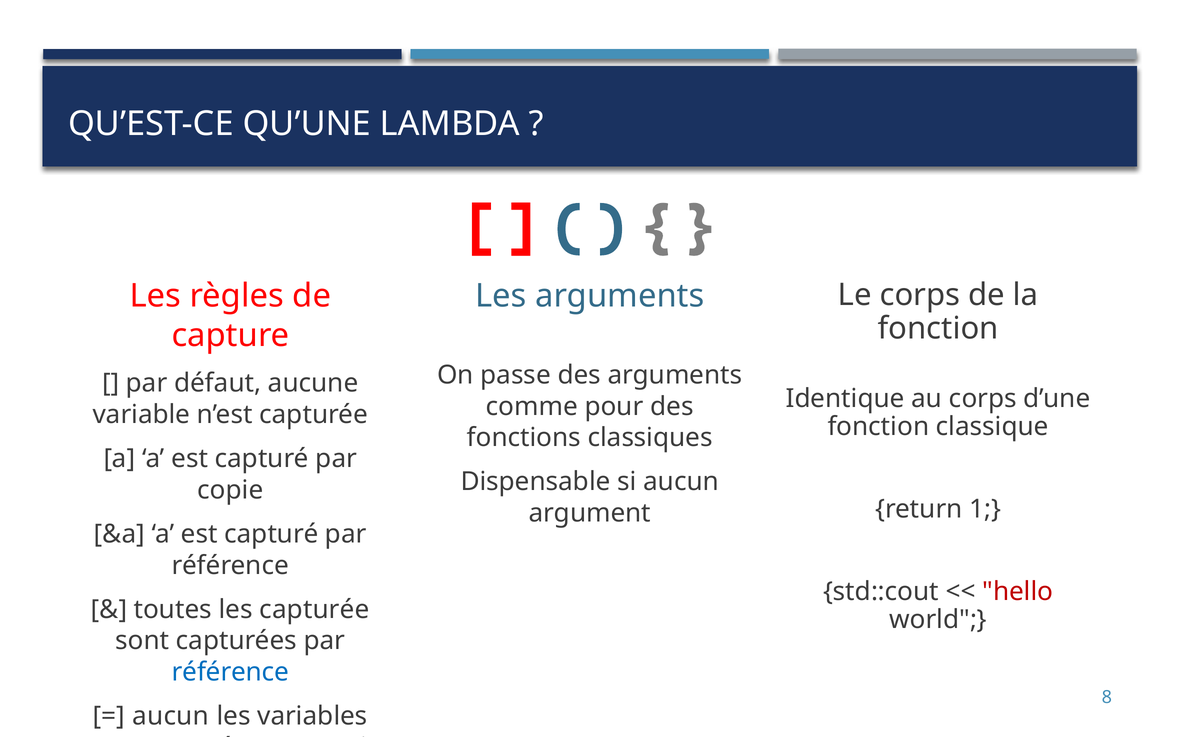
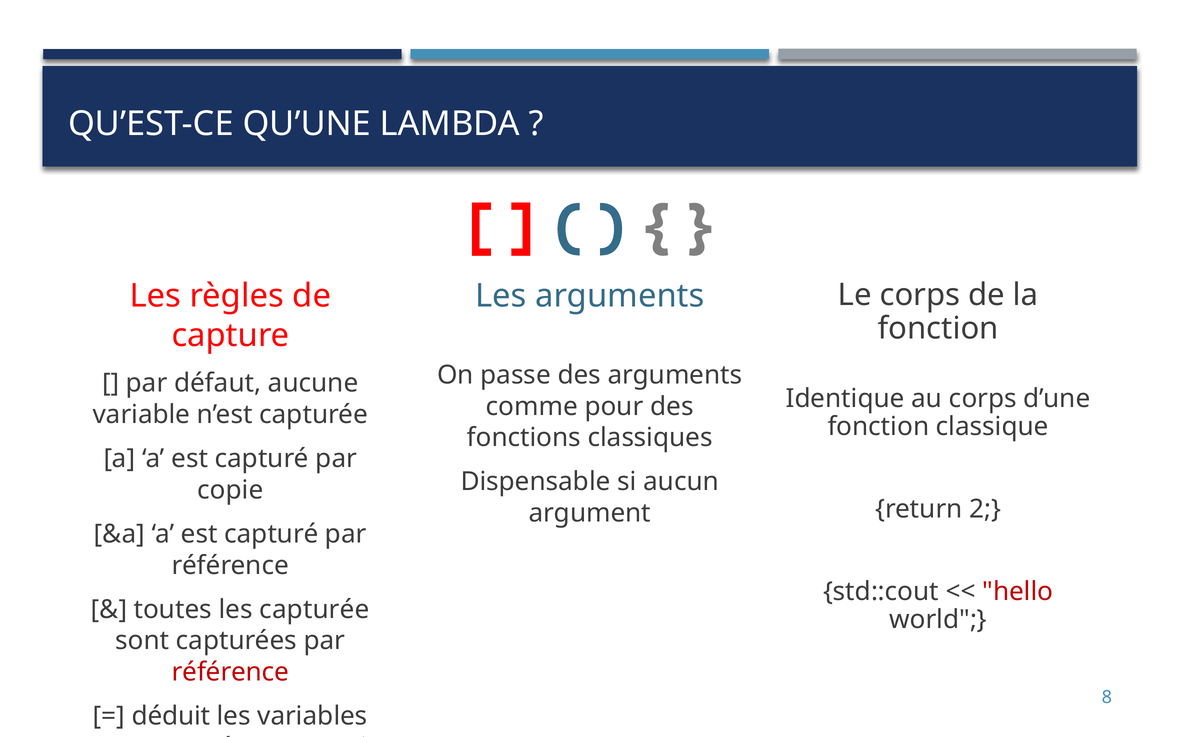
1: 1 -> 2 (985, 509)
référence colour: blue -> red (230, 673)
aucun: aucun -> déduit (171, 717)
